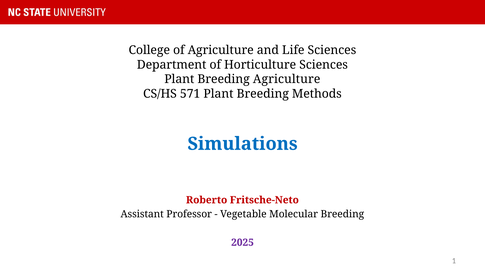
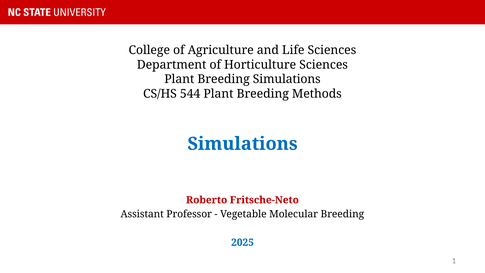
Breeding Agriculture: Agriculture -> Simulations (287, 79)
571: 571 -> 544 (190, 94)
2025 colour: purple -> blue (242, 242)
